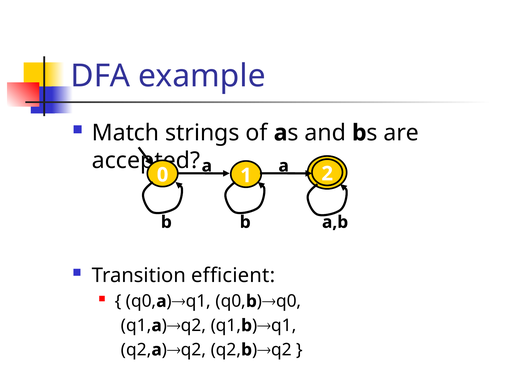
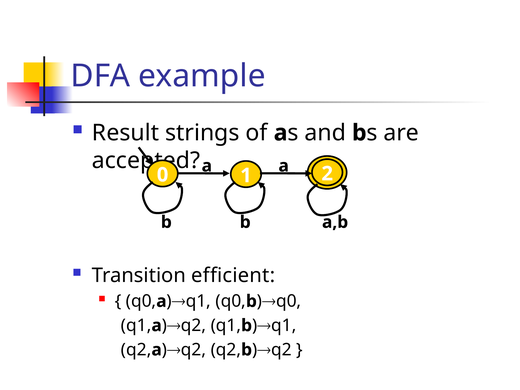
Match: Match -> Result (126, 133)
